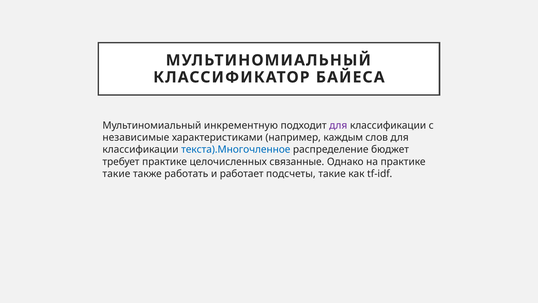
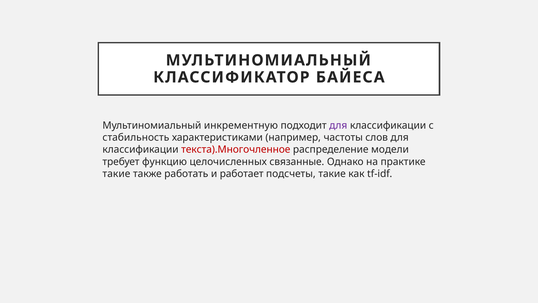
независимые: независимые -> стабильность (136, 137)
каждым: каждым -> частоты (343, 137)
текста).Многочленное colour: blue -> red (236, 149)
бюджет: бюджет -> модели (390, 149)
требует практике: практике -> функцию (165, 162)
